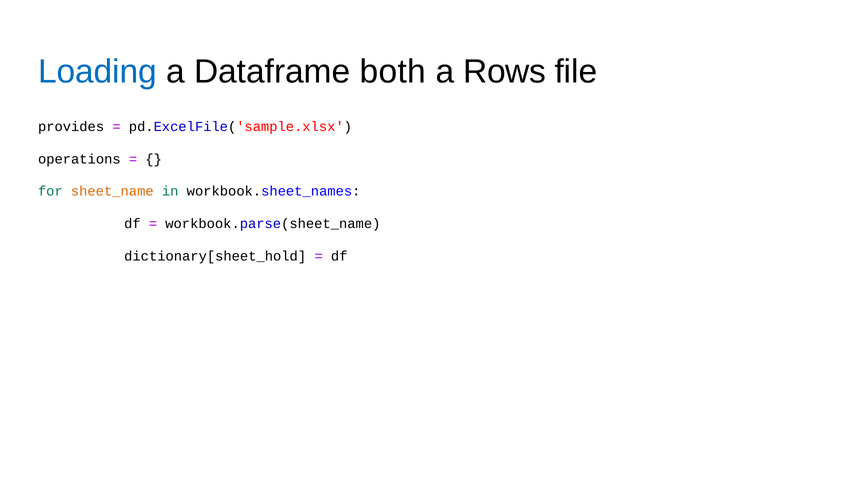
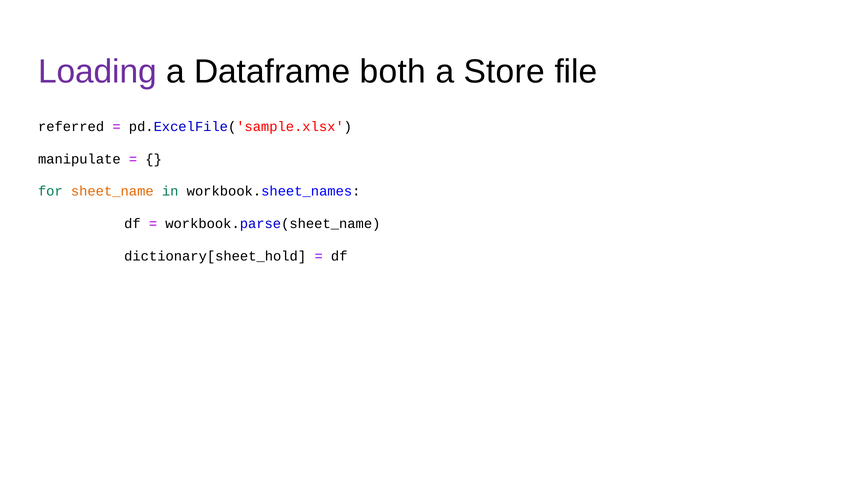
Loading colour: blue -> purple (98, 72)
Rows: Rows -> Store (504, 72)
provides: provides -> referred (71, 127)
operations: operations -> manipulate (79, 159)
